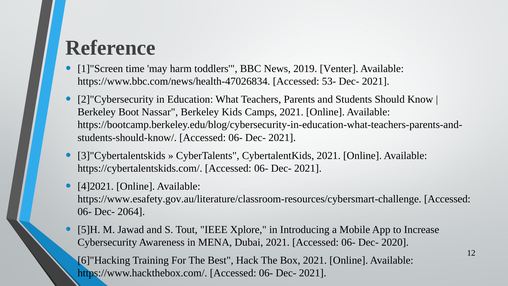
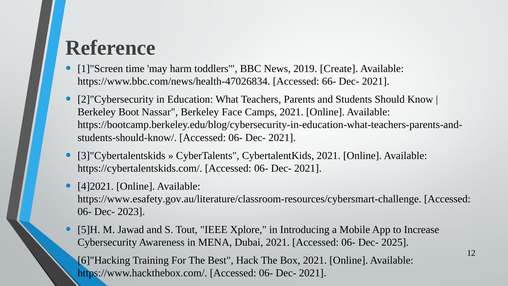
Venter: Venter -> Create (339, 69)
53-: 53- -> 66- (329, 81)
Kids: Kids -> Face (232, 112)
2064: 2064 -> 2023 (131, 211)
2020: 2020 -> 2025 (395, 242)
